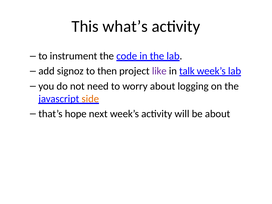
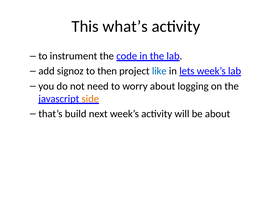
like colour: purple -> blue (159, 71)
talk: talk -> lets (187, 71)
hope: hope -> build (76, 114)
